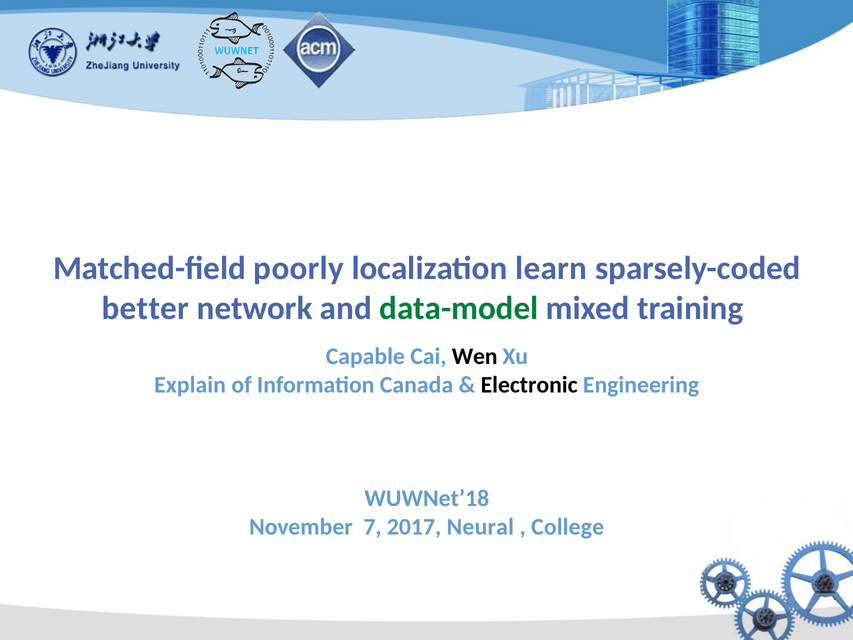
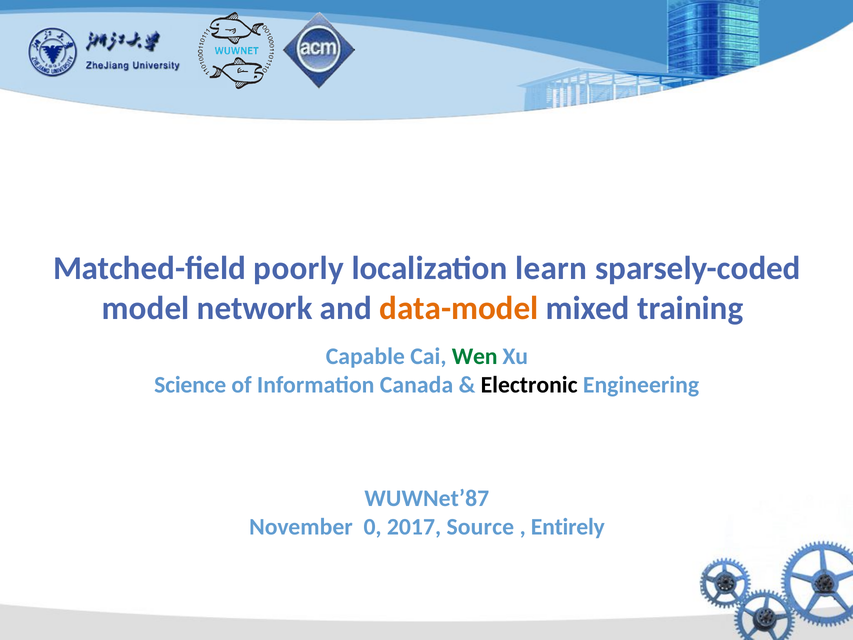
better: better -> model (146, 308)
data-model colour: green -> orange (459, 308)
Wen colour: black -> green (475, 356)
Explain: Explain -> Science (190, 385)
WUWNet’18: WUWNet’18 -> WUWNet’87 (427, 498)
7: 7 -> 0 (373, 527)
Neural: Neural -> Source (480, 527)
College: College -> Entirely (568, 527)
